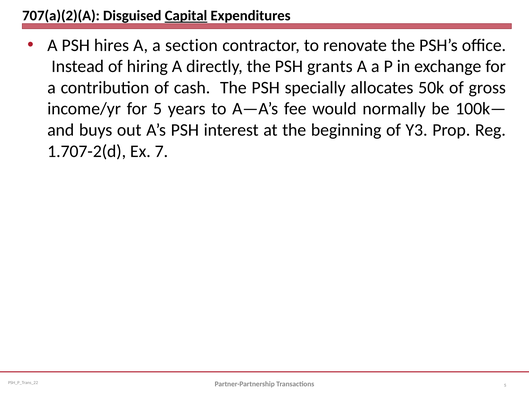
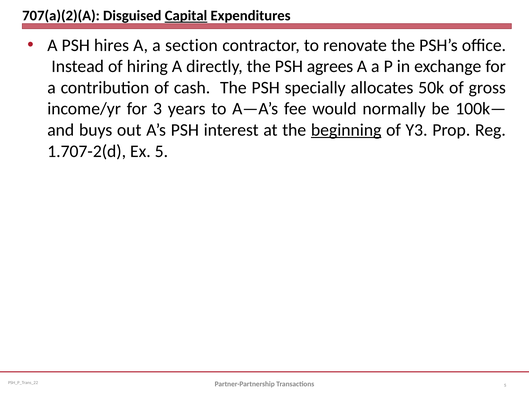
grants: grants -> agrees (330, 66)
for 5: 5 -> 3 (157, 109)
beginning underline: none -> present (346, 130)
Ex 7: 7 -> 5 (161, 151)
